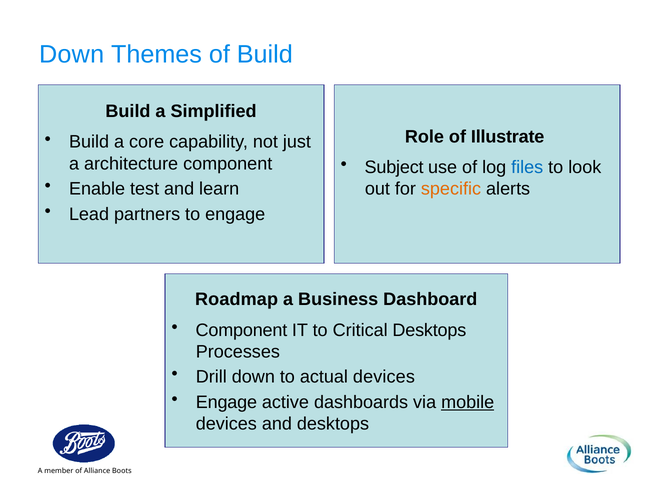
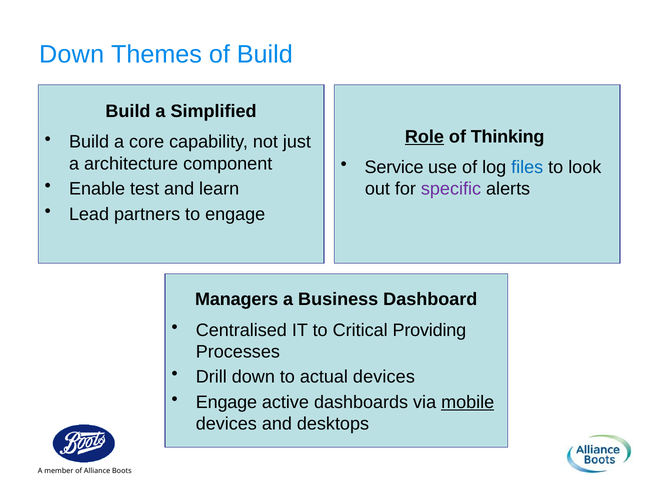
Role underline: none -> present (424, 137)
Illustrate: Illustrate -> Thinking (508, 137)
Subject: Subject -> Service (394, 167)
specific colour: orange -> purple (451, 189)
Roadmap: Roadmap -> Managers (237, 300)
Component: Component -> Centralised (241, 330)
Critical Desktops: Desktops -> Providing (429, 330)
